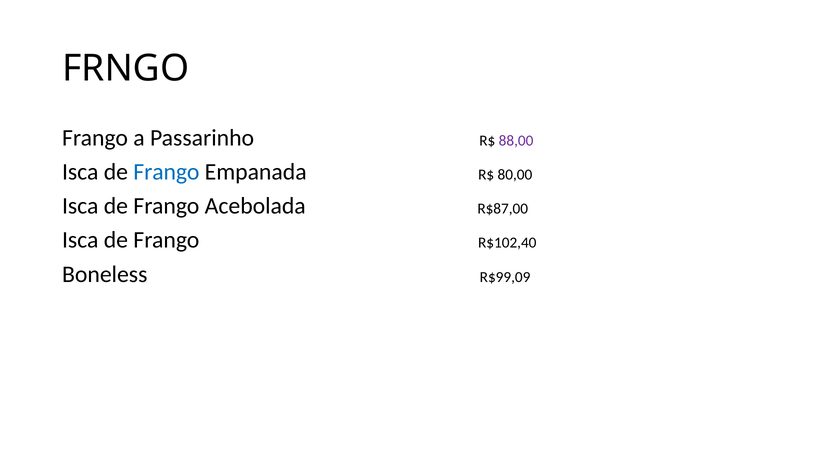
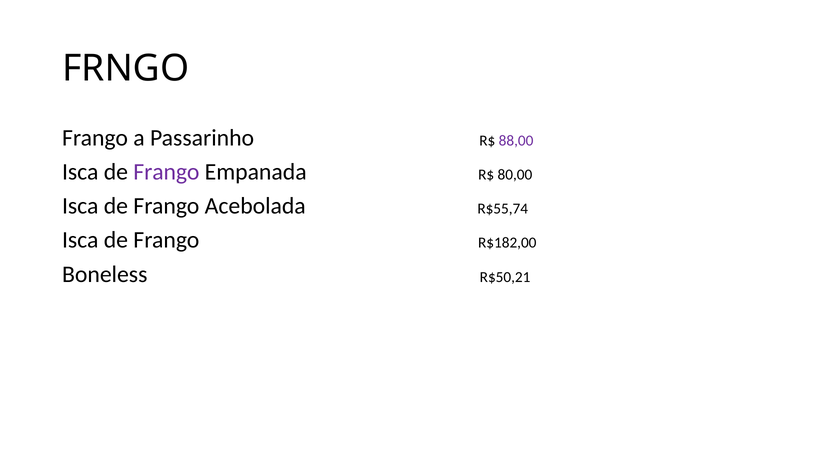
Frango colour: blue -> purple (166, 172)
R$87,00: R$87,00 -> R$55,74 (503, 209)
R$102,40: R$102,40 -> R$182,00 (507, 243)
R$99,09: R$99,09 -> R$50,21 (505, 277)
